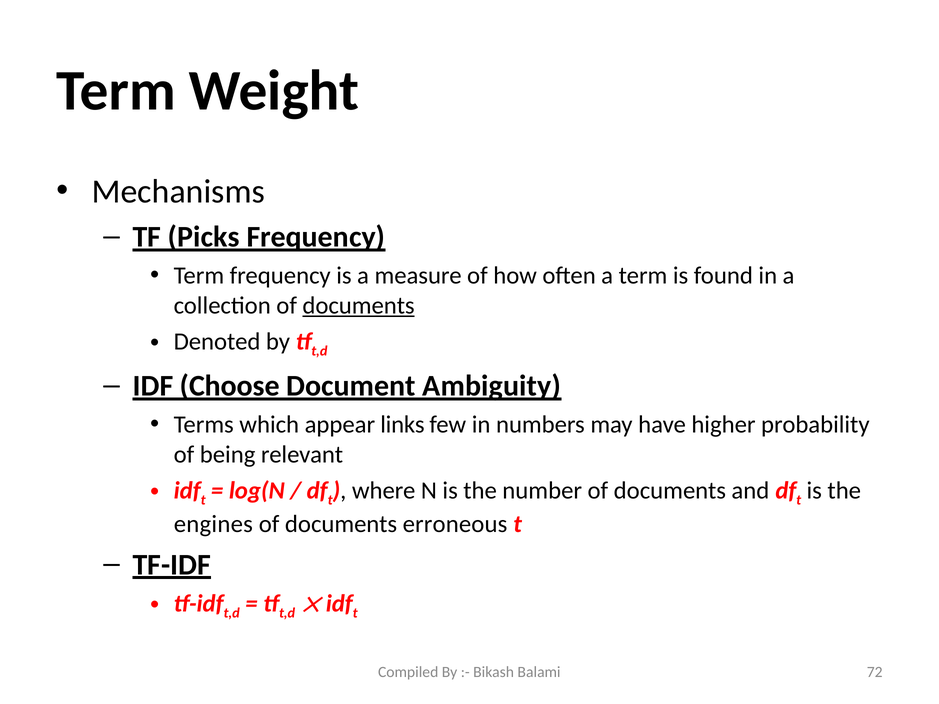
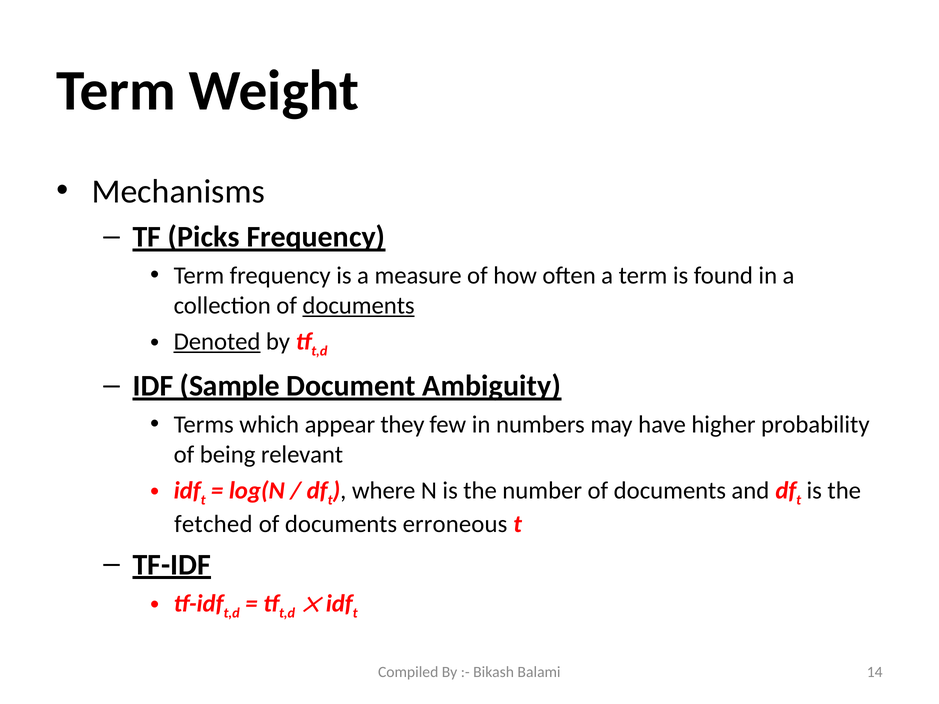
Denoted underline: none -> present (217, 342)
Choose: Choose -> Sample (230, 386)
links: links -> they (402, 425)
engines: engines -> fetched (213, 524)
72: 72 -> 14 (875, 672)
